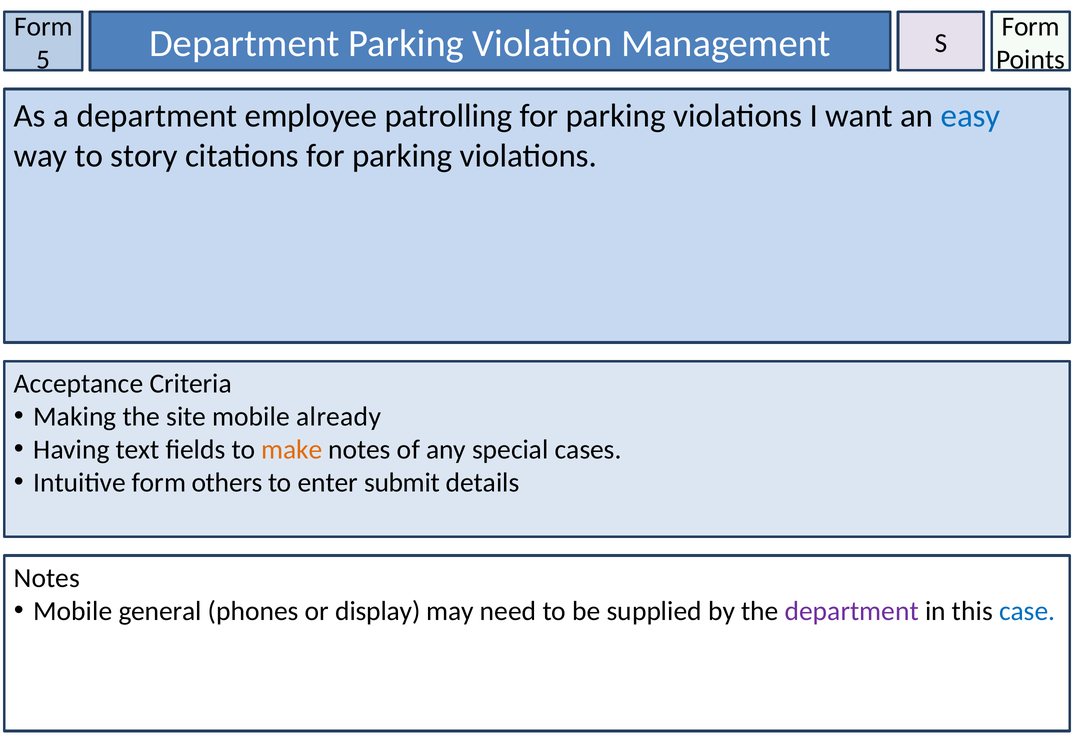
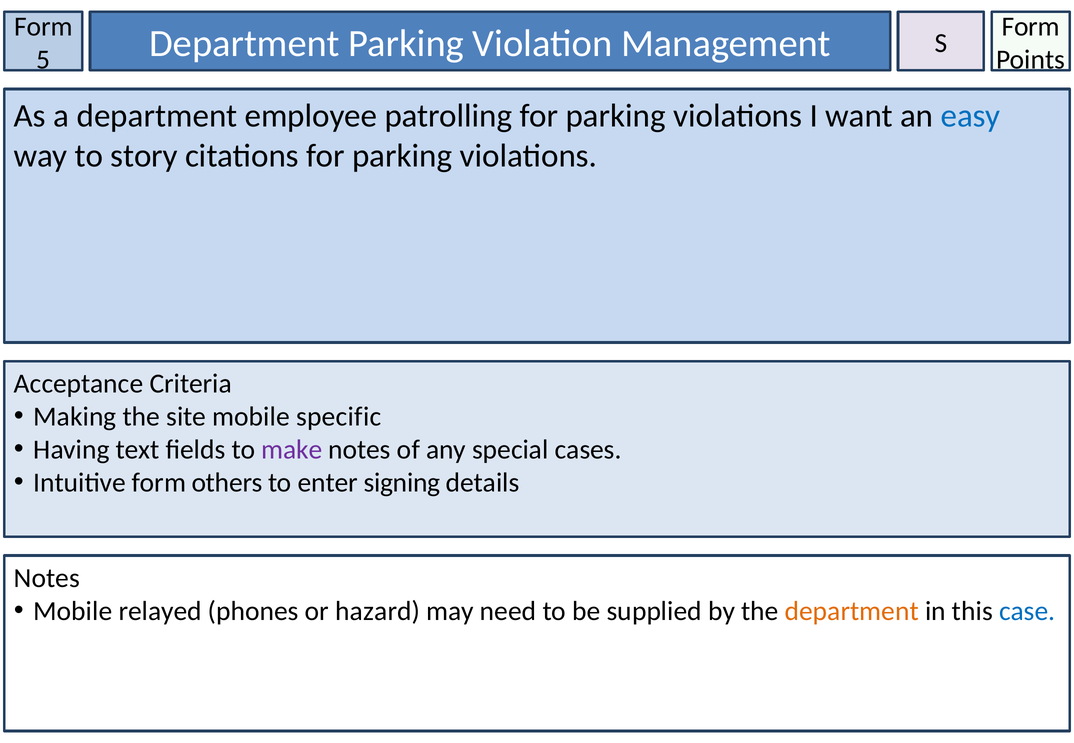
already: already -> specific (339, 417)
make colour: orange -> purple (292, 450)
submit: submit -> signing (402, 483)
general: general -> relayed (160, 611)
display: display -> hazard (378, 611)
department colour: purple -> orange (852, 611)
